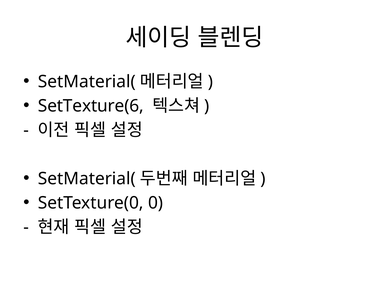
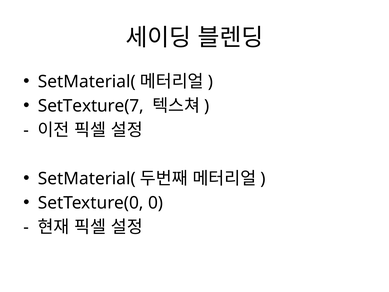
SetTexture(6: SetTexture(6 -> SetTexture(7 (91, 106)
